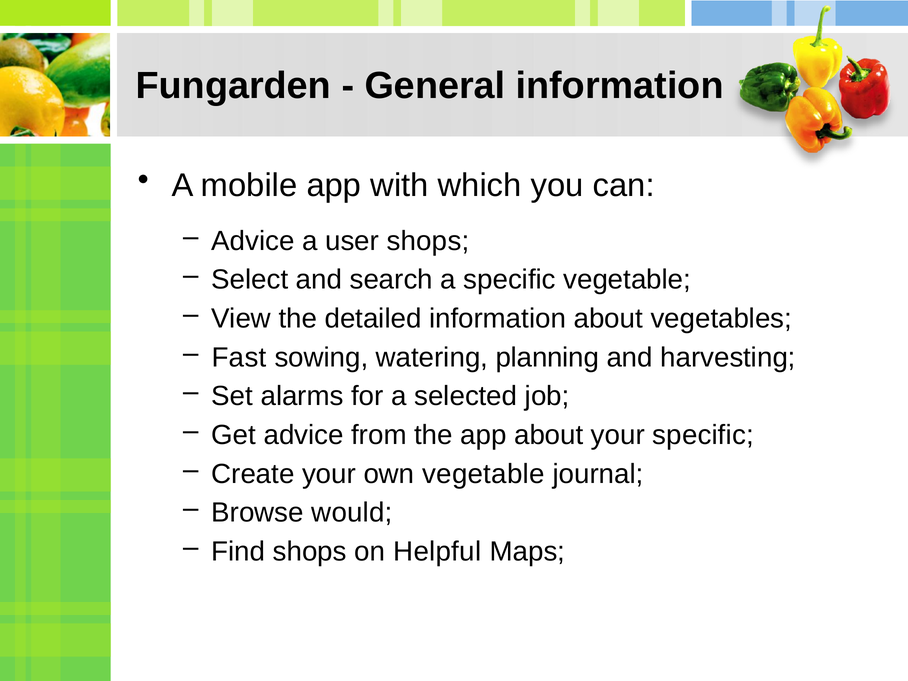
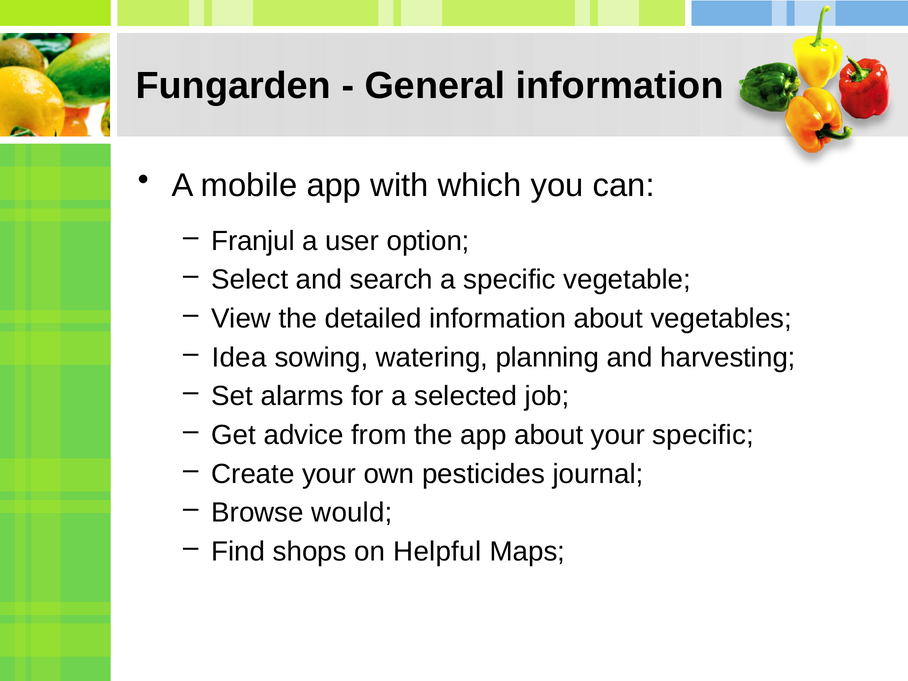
Advice: Advice -> Franjul (253, 241)
user shops: shops -> option (428, 241)
Fast: Fast -> Idea (239, 357)
own vegetable: vegetable -> pesticides (484, 474)
